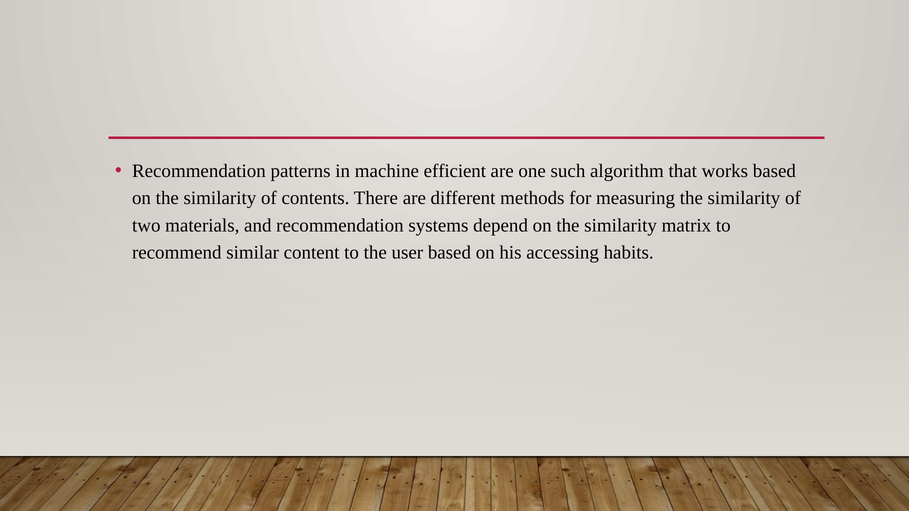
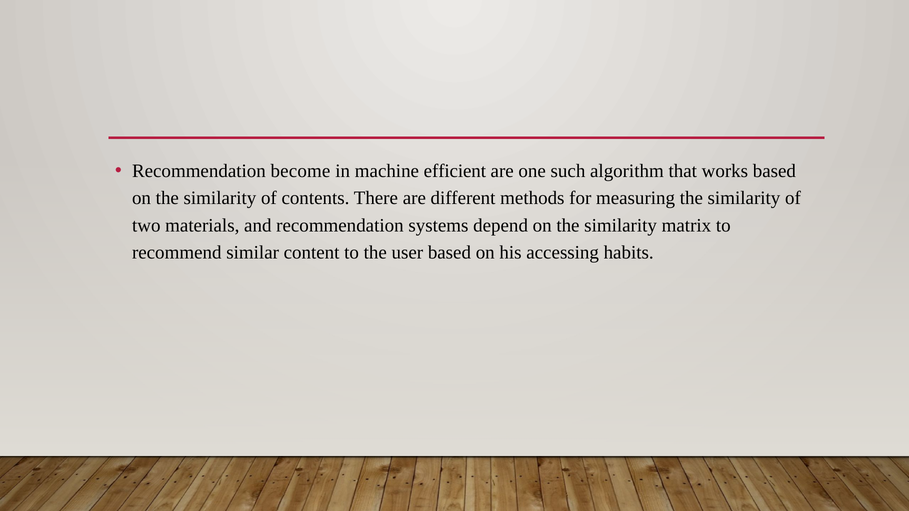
patterns: patterns -> become (300, 171)
